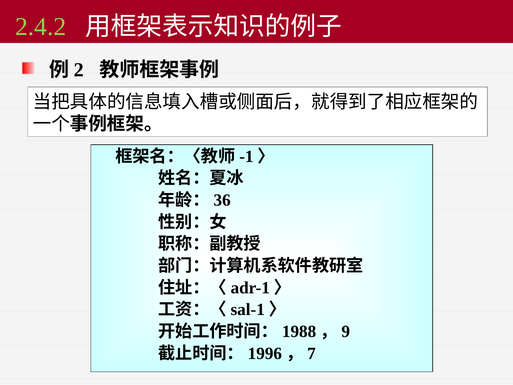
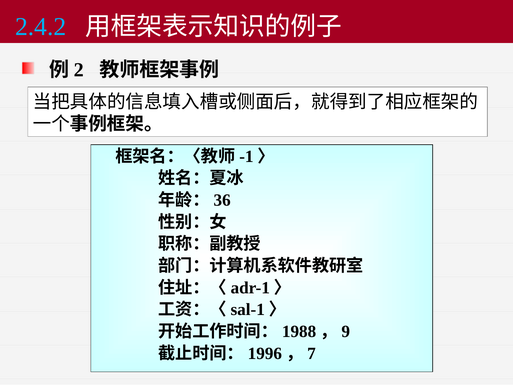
2.4.2 colour: light green -> light blue (41, 27)
